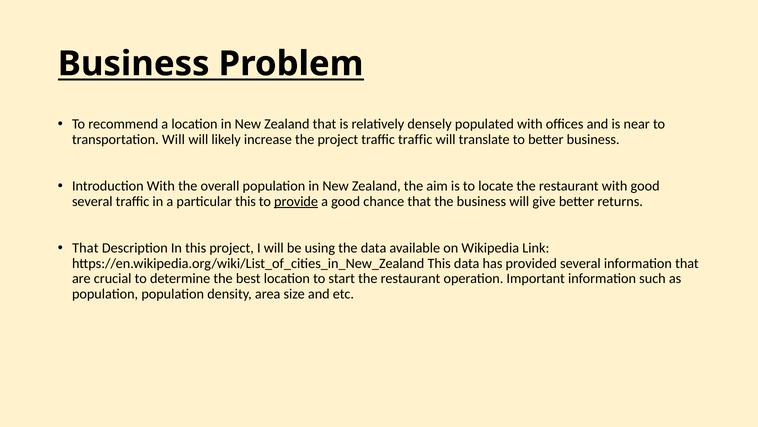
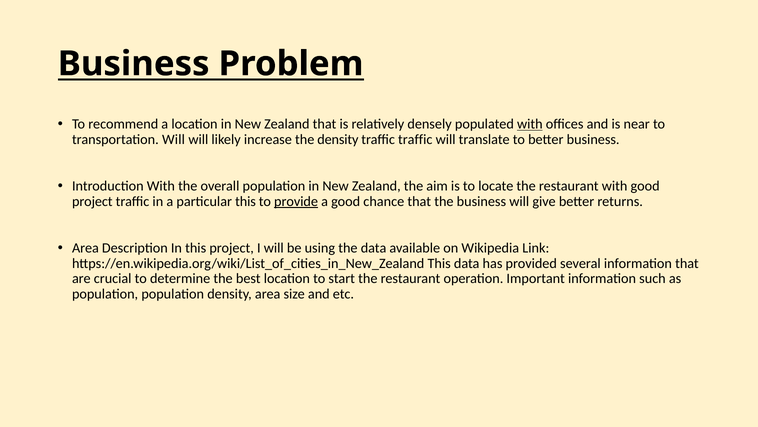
with underline: none -> present (530, 124)
the project: project -> density (338, 139)
several: several -> project (92, 201)
That: That -> Area (85, 248)
